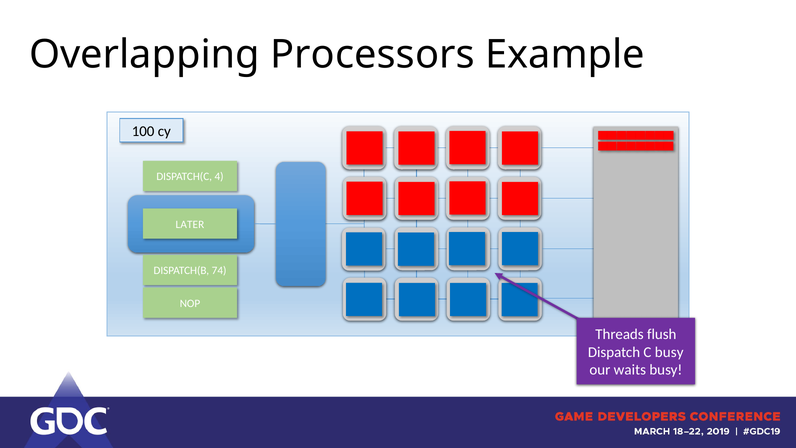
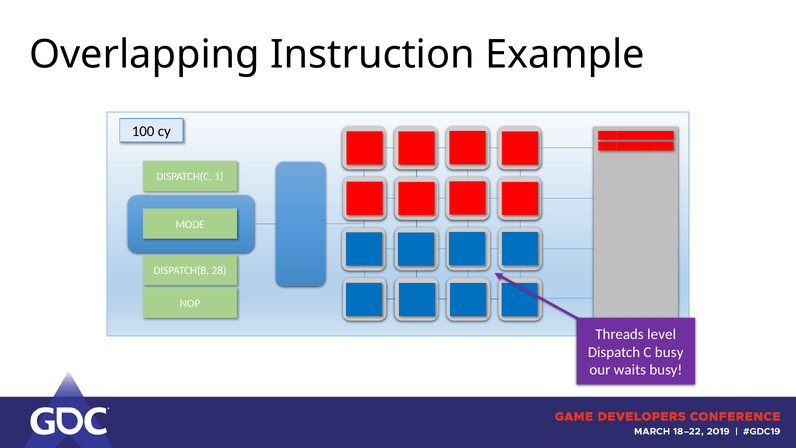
Processors: Processors -> Instruction (373, 55)
4: 4 -> 1 (219, 177)
LATER: LATER -> MODE (190, 224)
74: 74 -> 28 (219, 271)
flush: flush -> level (662, 334)
